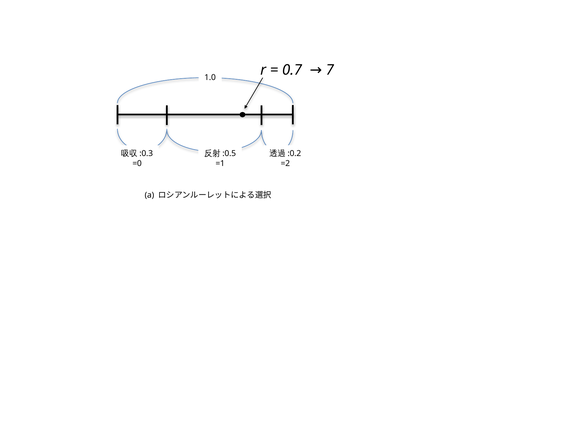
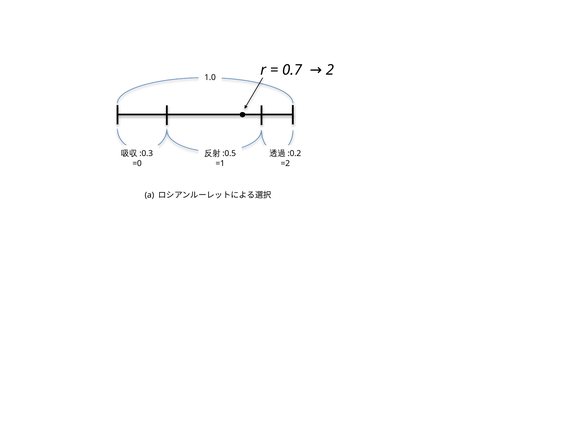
7: 7 -> 2 (330, 70)
